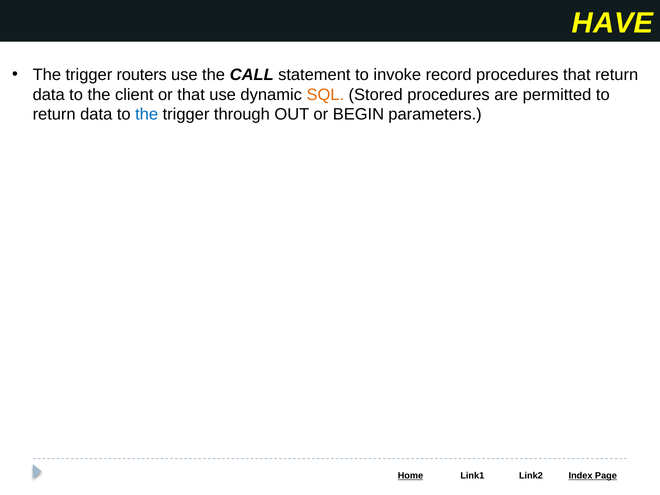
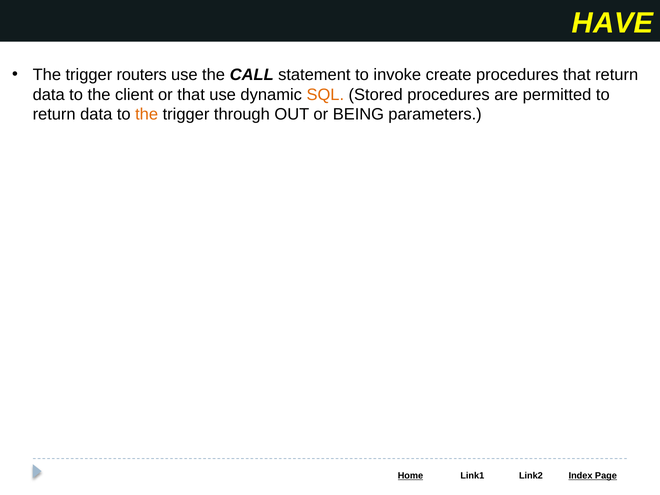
record: record -> create (449, 75)
the colour: blue -> orange (147, 114)
BEGIN: BEGIN -> BEING (358, 114)
